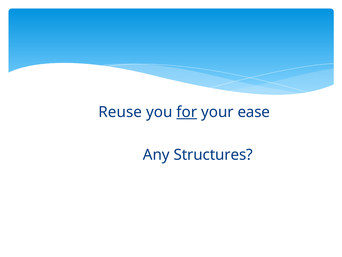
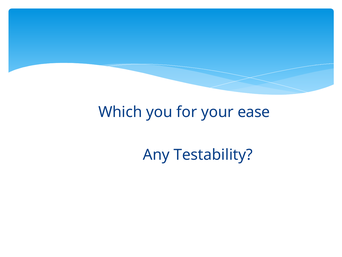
Reuse: Reuse -> Which (120, 112)
for underline: present -> none (187, 112)
Structures: Structures -> Testability (213, 155)
